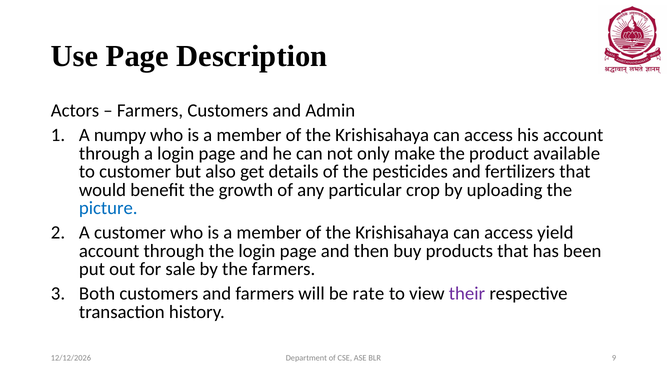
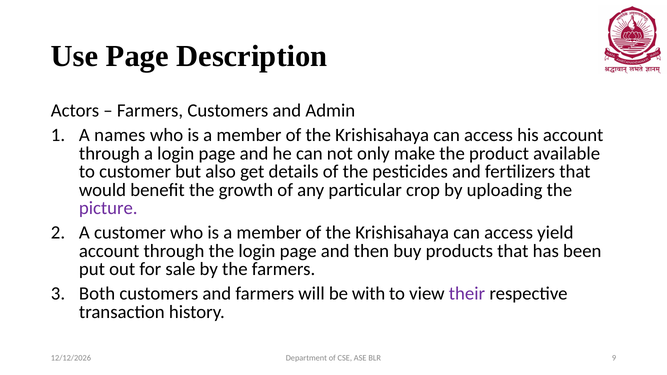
numpy: numpy -> names (120, 135)
picture colour: blue -> purple (108, 208)
rate: rate -> with (369, 294)
